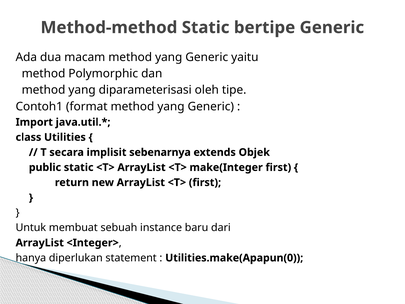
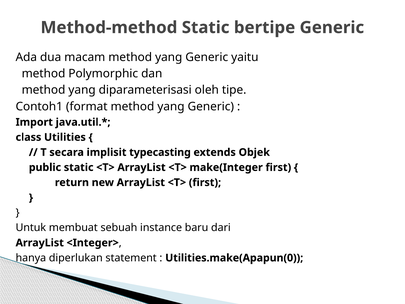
sebenarnya: sebenarnya -> typecasting (160, 152)
